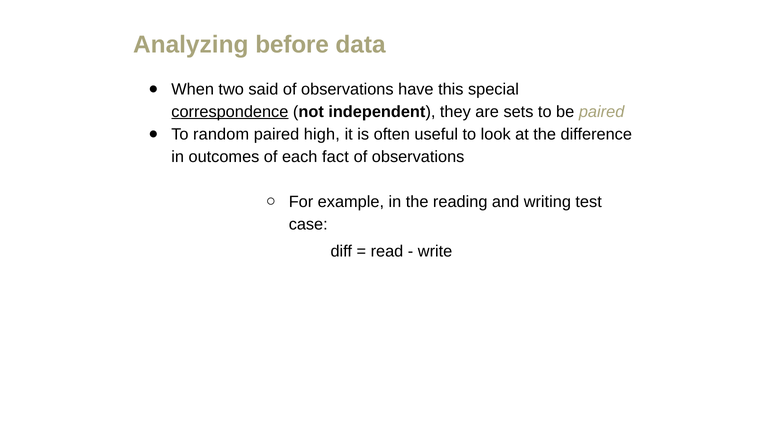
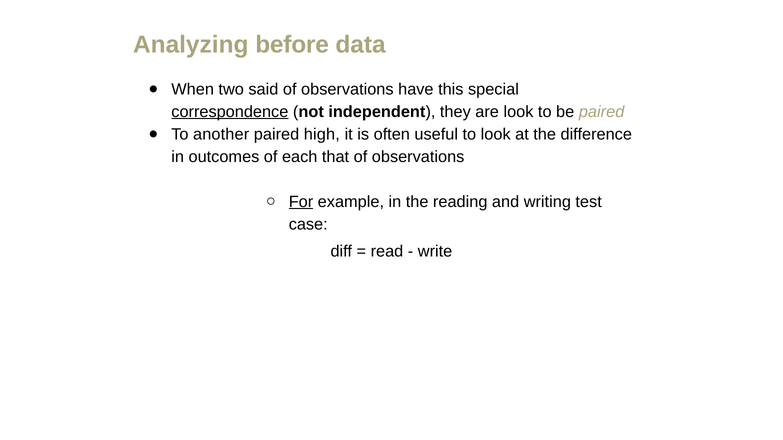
are sets: sets -> look (518, 112)
random: random -> another (221, 134)
fact: fact -> that (336, 157)
For underline: none -> present (301, 202)
